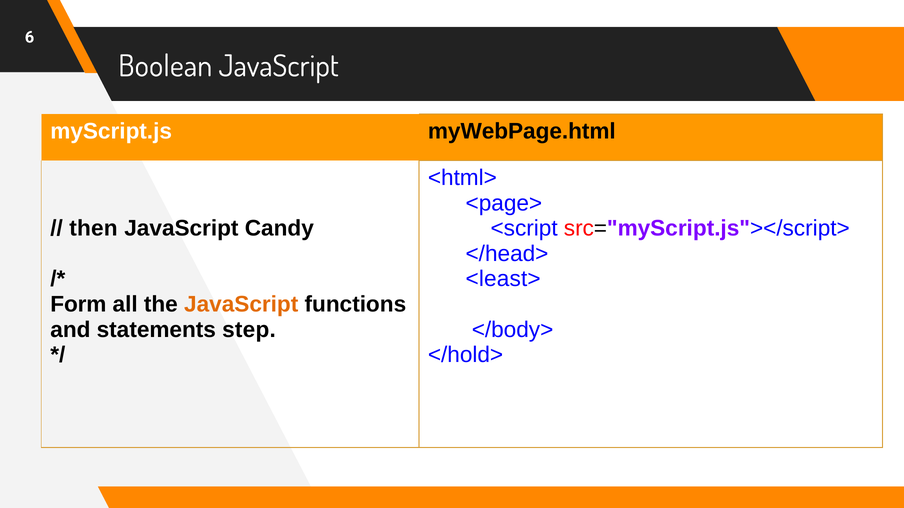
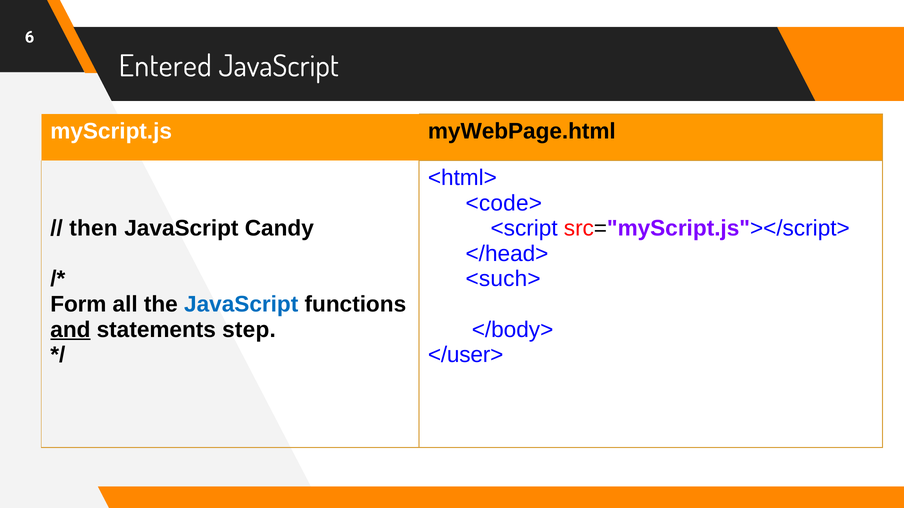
Boolean: Boolean -> Entered (165, 66)
<page>: <page> -> <code> (504, 203)
<least>: <least> -> <such> (503, 279)
JavaScript colour: orange -> blue (241, 305)
and underline: none -> present (70, 330)
</hold>: </hold> -> </user> (466, 355)
